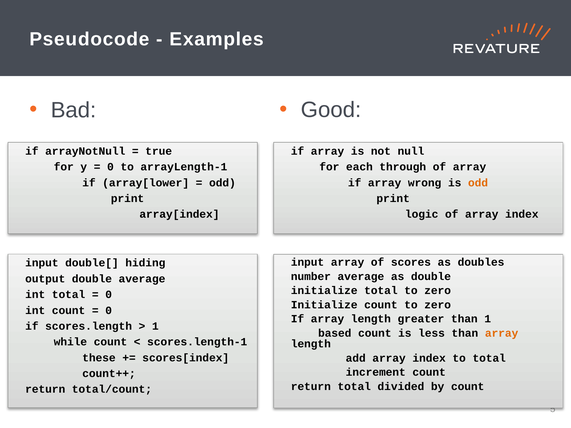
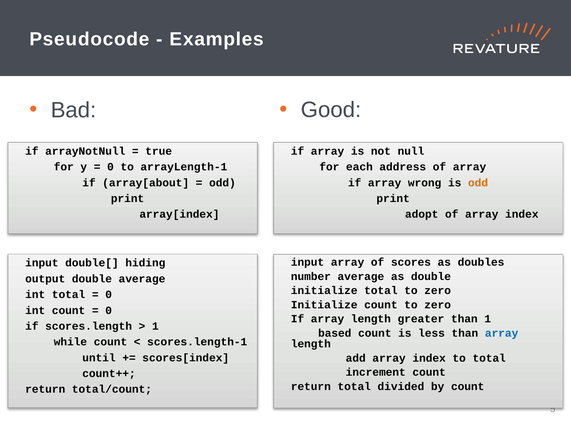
through: through -> address (403, 167)
array[lower: array[lower -> array[about (146, 183)
logic: logic -> adopt (422, 214)
array colour: orange -> blue (502, 333)
these: these -> until (99, 358)
